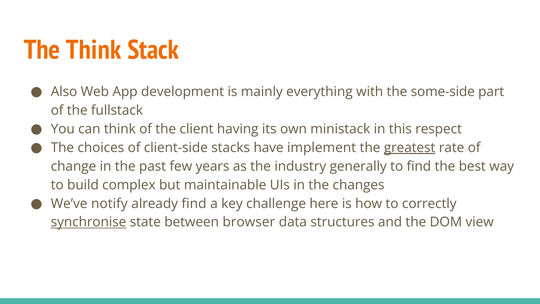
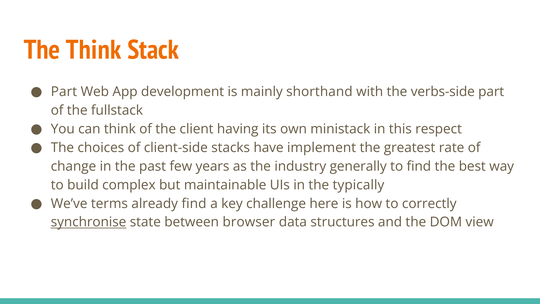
Also: Also -> Part (64, 92)
everything: everything -> shorthand (319, 92)
some-side: some-side -> verbs-side (443, 92)
greatest underline: present -> none (410, 148)
changes: changes -> typically (358, 185)
notify: notify -> terms (109, 203)
